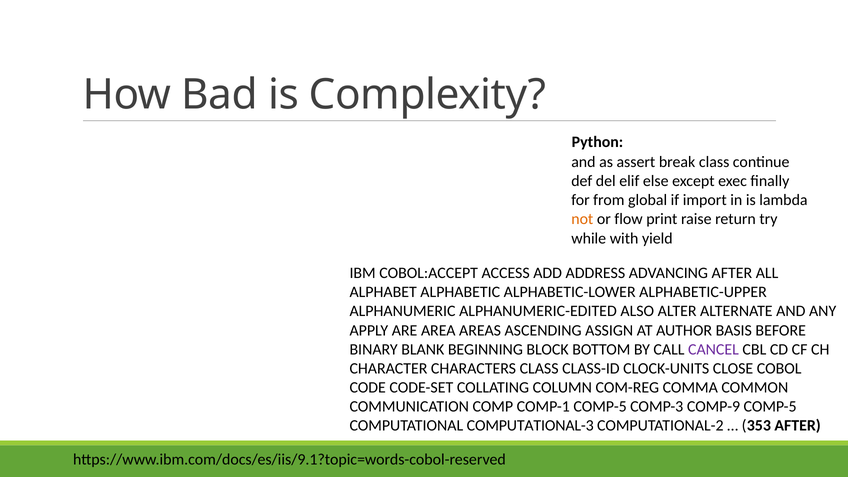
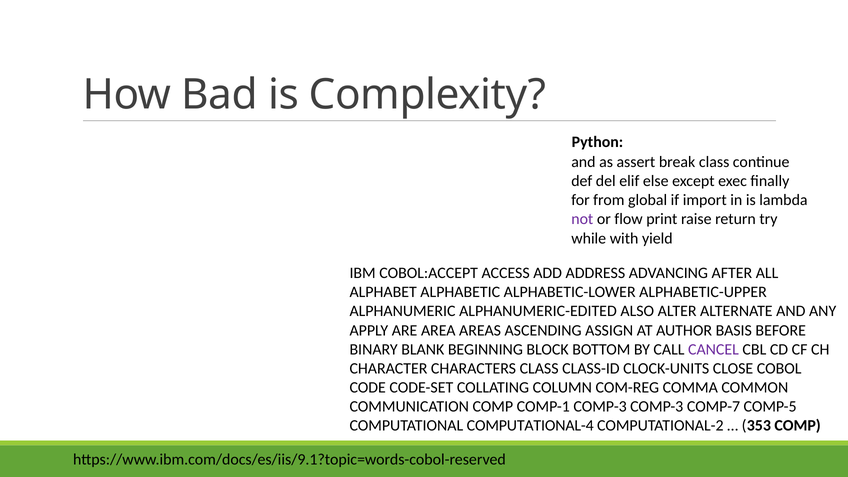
not colour: orange -> purple (582, 219)
COMP-1 COMP-5: COMP-5 -> COMP-3 (600, 407)
COMP-9: COMP-9 -> COMP-7 (713, 407)
COMPUTATIONAL-3: COMPUTATIONAL-3 -> COMPUTATIONAL-4 (530, 426)
353 AFTER: AFTER -> COMP (798, 426)
